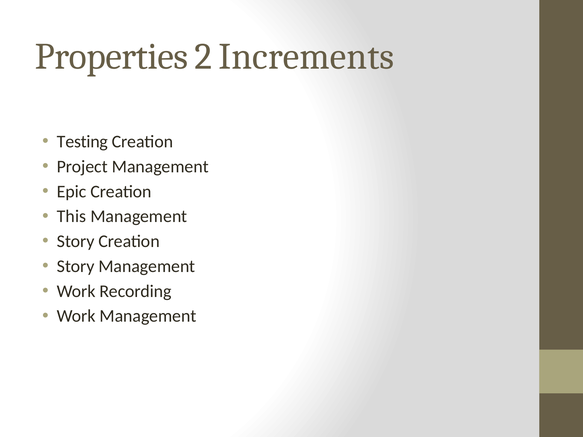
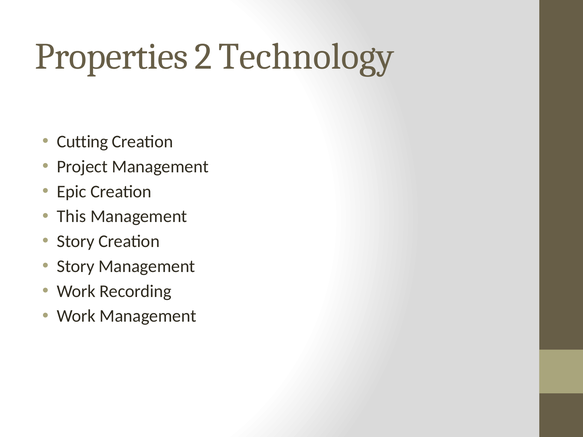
Increments: Increments -> Technology (306, 57)
Testing: Testing -> Cutting (82, 142)
